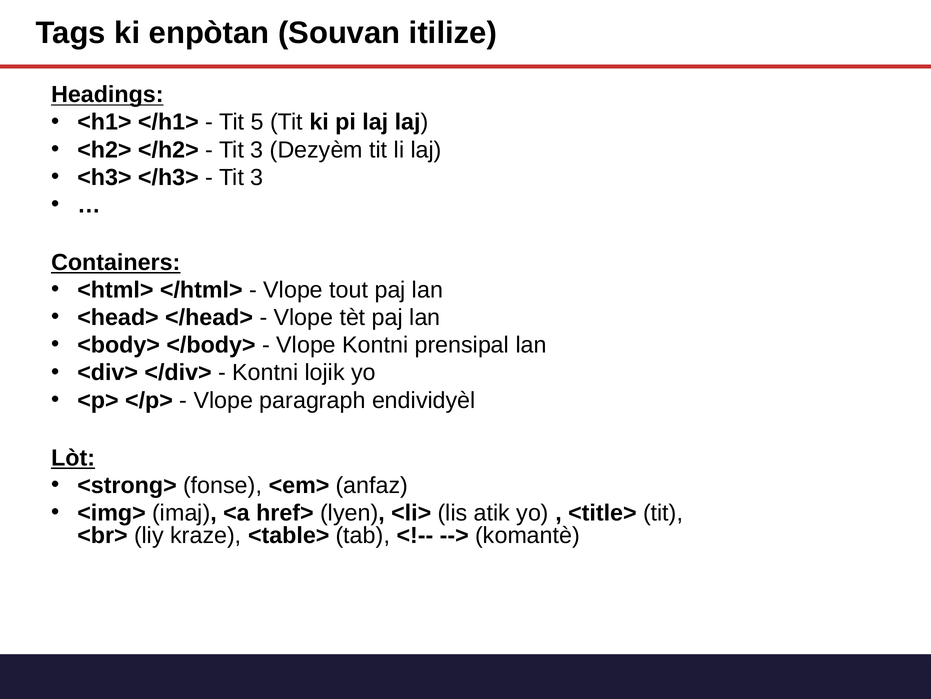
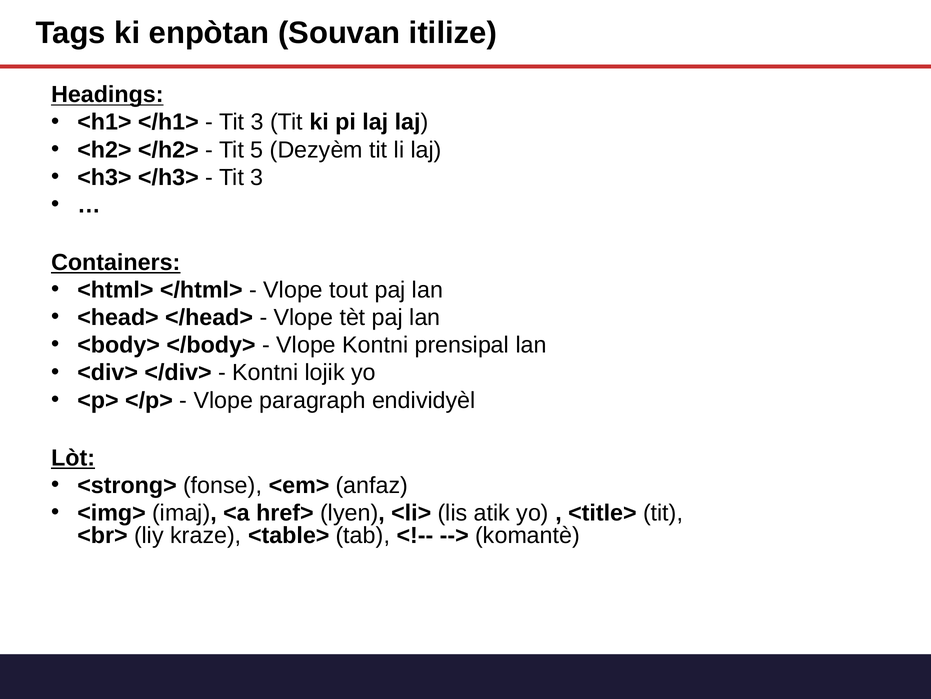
5: 5 -> 3 (257, 122)
3: 3 -> 5 (257, 150)
